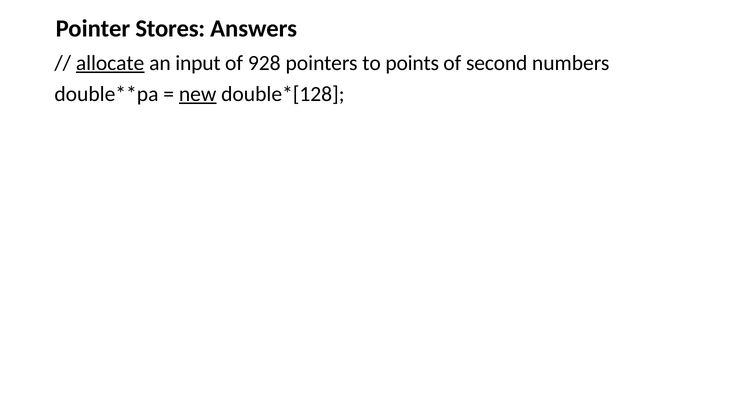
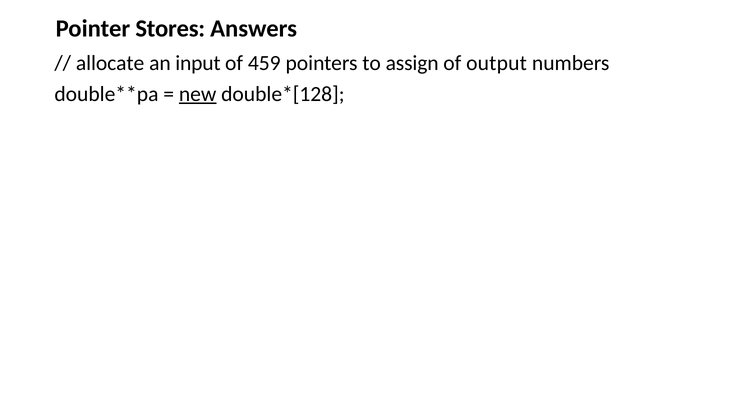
allocate underline: present -> none (110, 63)
928: 928 -> 459 (264, 63)
points: points -> assign (412, 63)
second: second -> output (497, 63)
